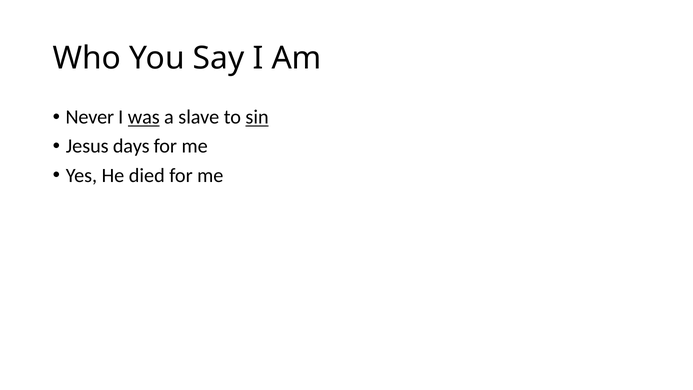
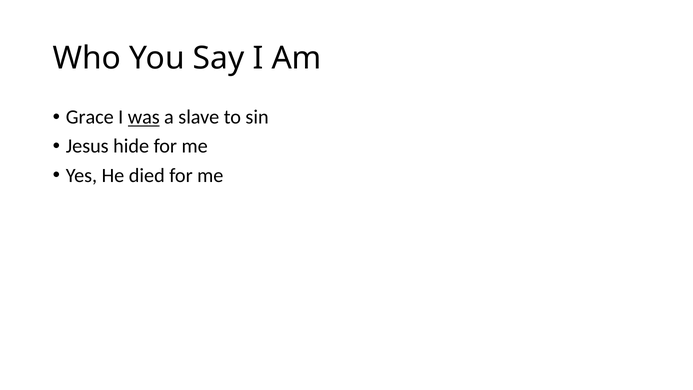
Never: Never -> Grace (90, 117)
sin underline: present -> none (257, 117)
days: days -> hide (131, 146)
